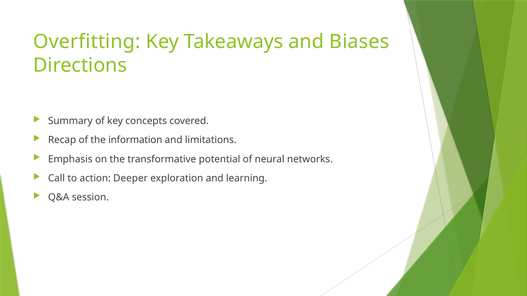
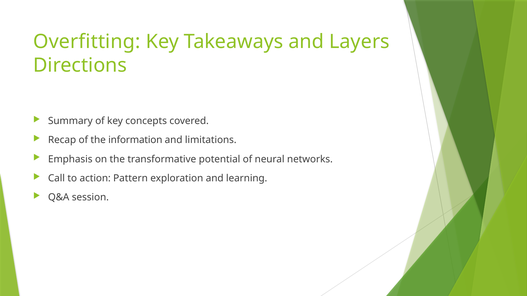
Biases: Biases -> Layers (359, 42)
Deeper: Deeper -> Pattern (131, 178)
